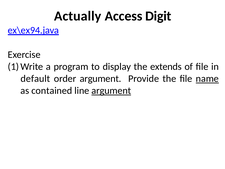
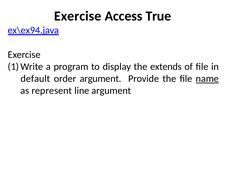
Actually: Actually -> Exercise (78, 16)
Digit: Digit -> True (158, 16)
contained: contained -> represent (52, 91)
argument underline: present -> none (111, 91)
